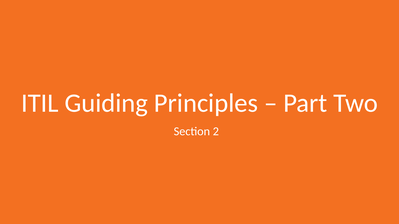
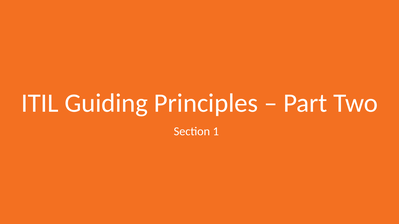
2: 2 -> 1 (216, 132)
